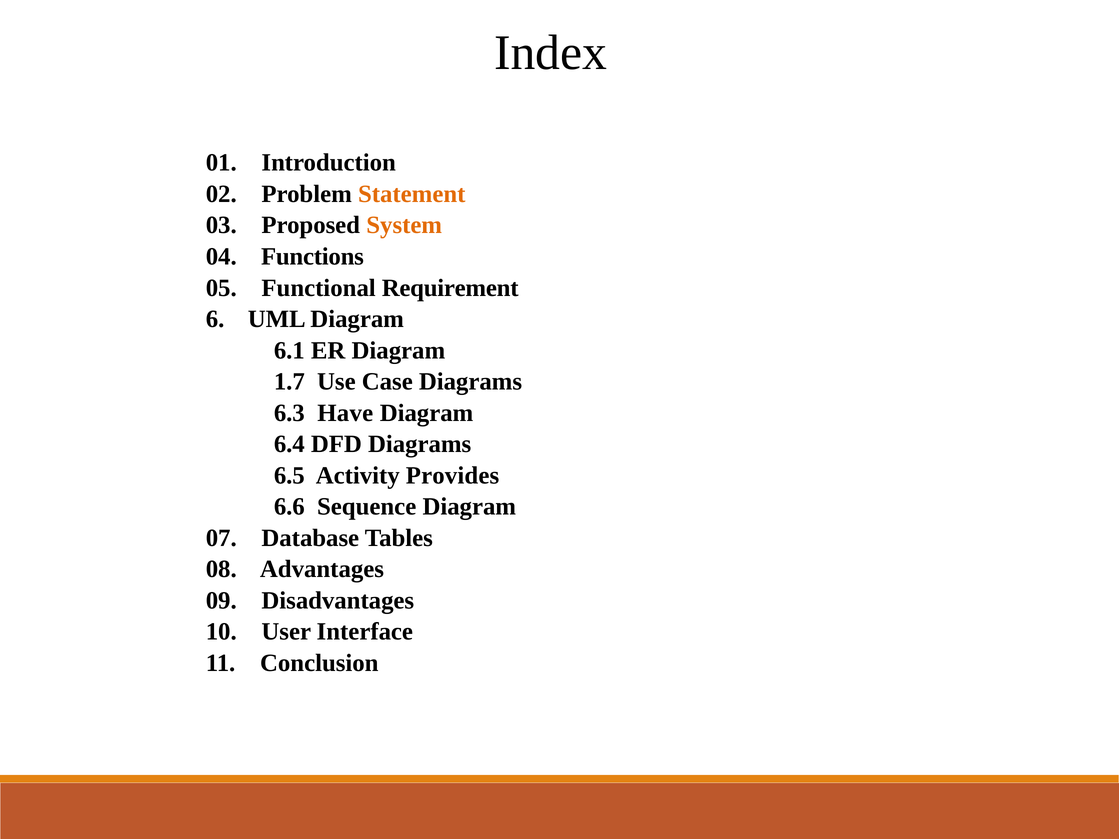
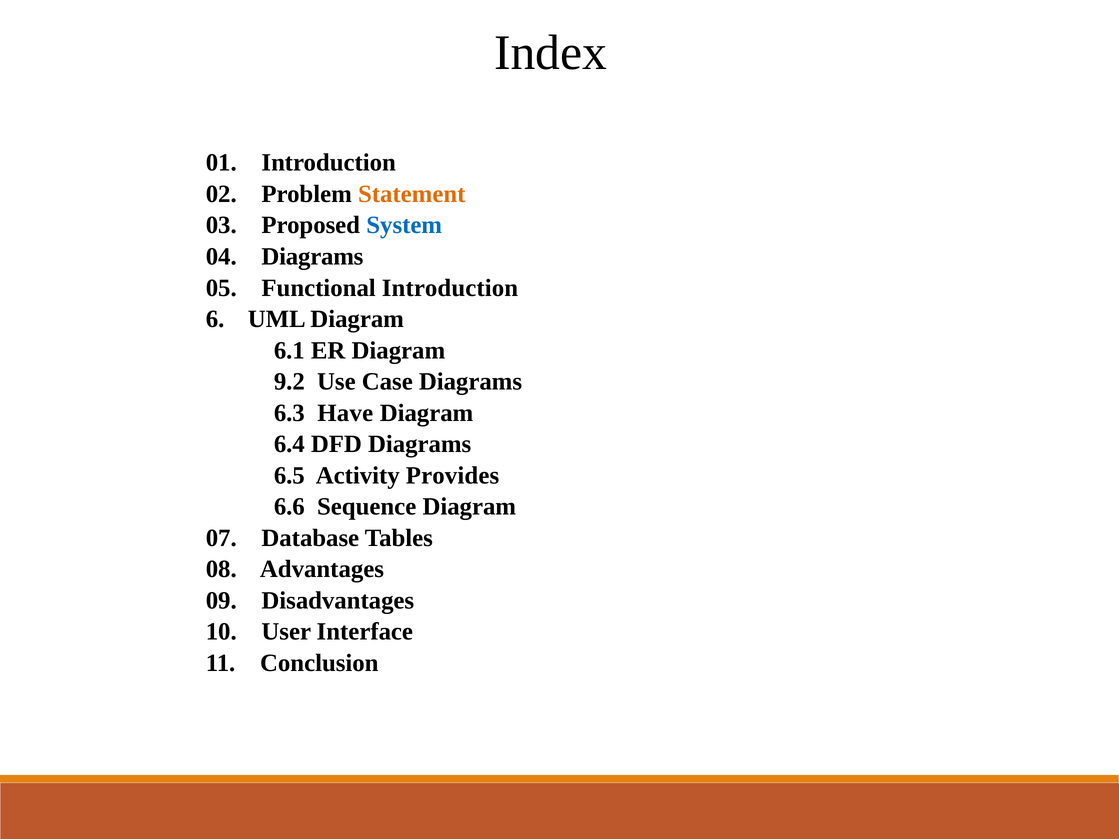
System colour: orange -> blue (404, 225)
04 Functions: Functions -> Diagrams (312, 257)
Functional Requirement: Requirement -> Introduction (450, 288)
1.7: 1.7 -> 9.2 (289, 382)
